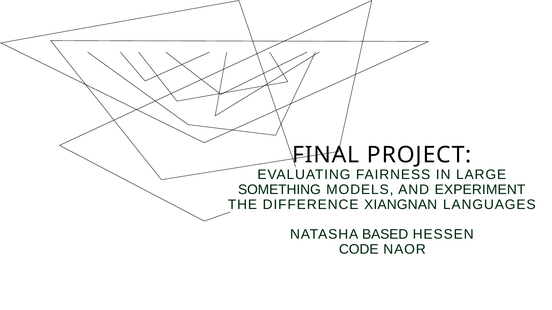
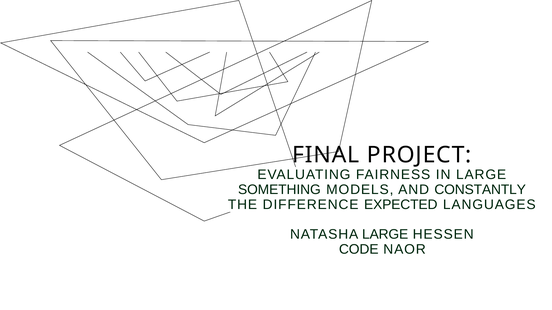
EXPERIMENT: EXPERIMENT -> CONSTANTLY (480, 190)
XIANGNAN: XIANGNAN -> EXPECTED (401, 205)
NATASHA BASED: BASED -> LARGE (385, 235)
